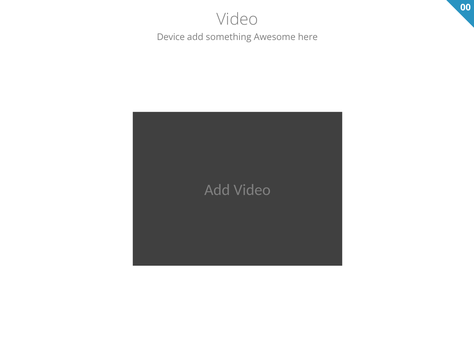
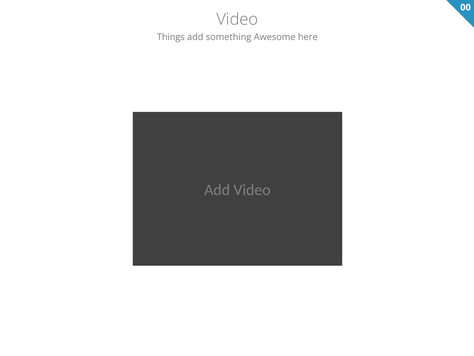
Device: Device -> Things (171, 37)
